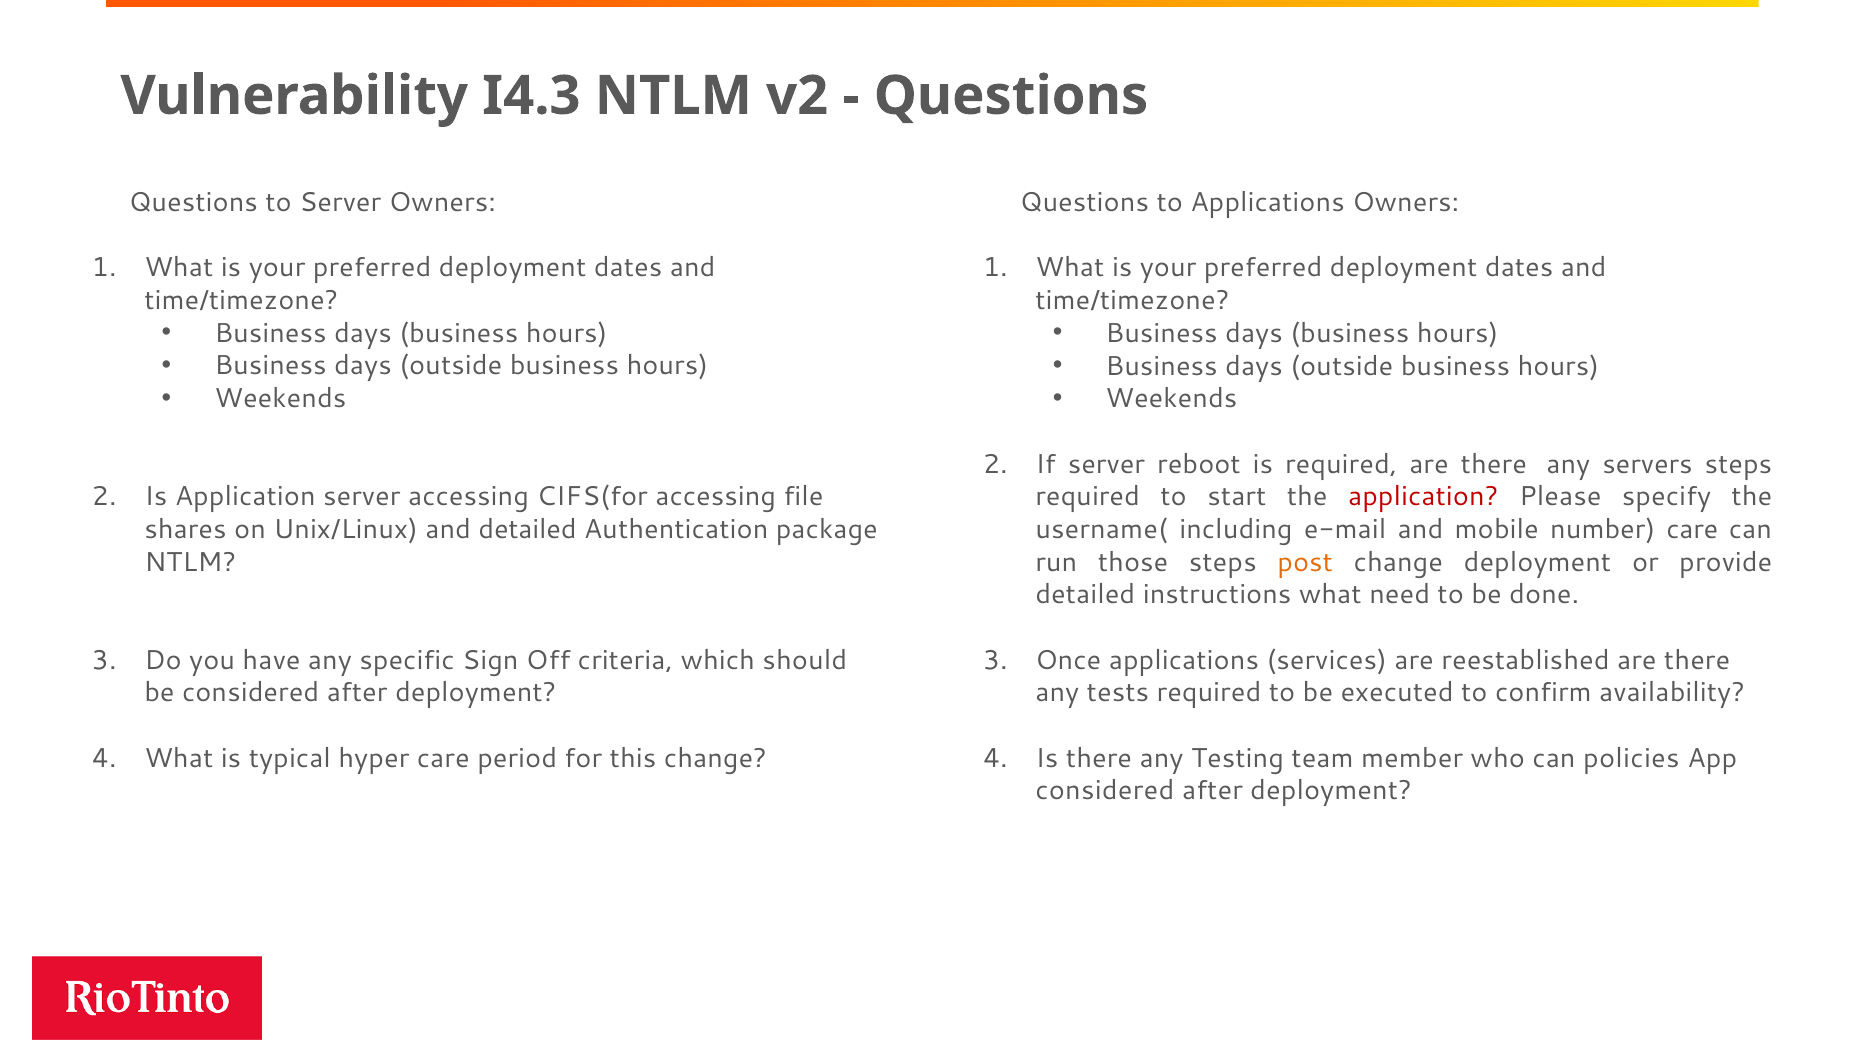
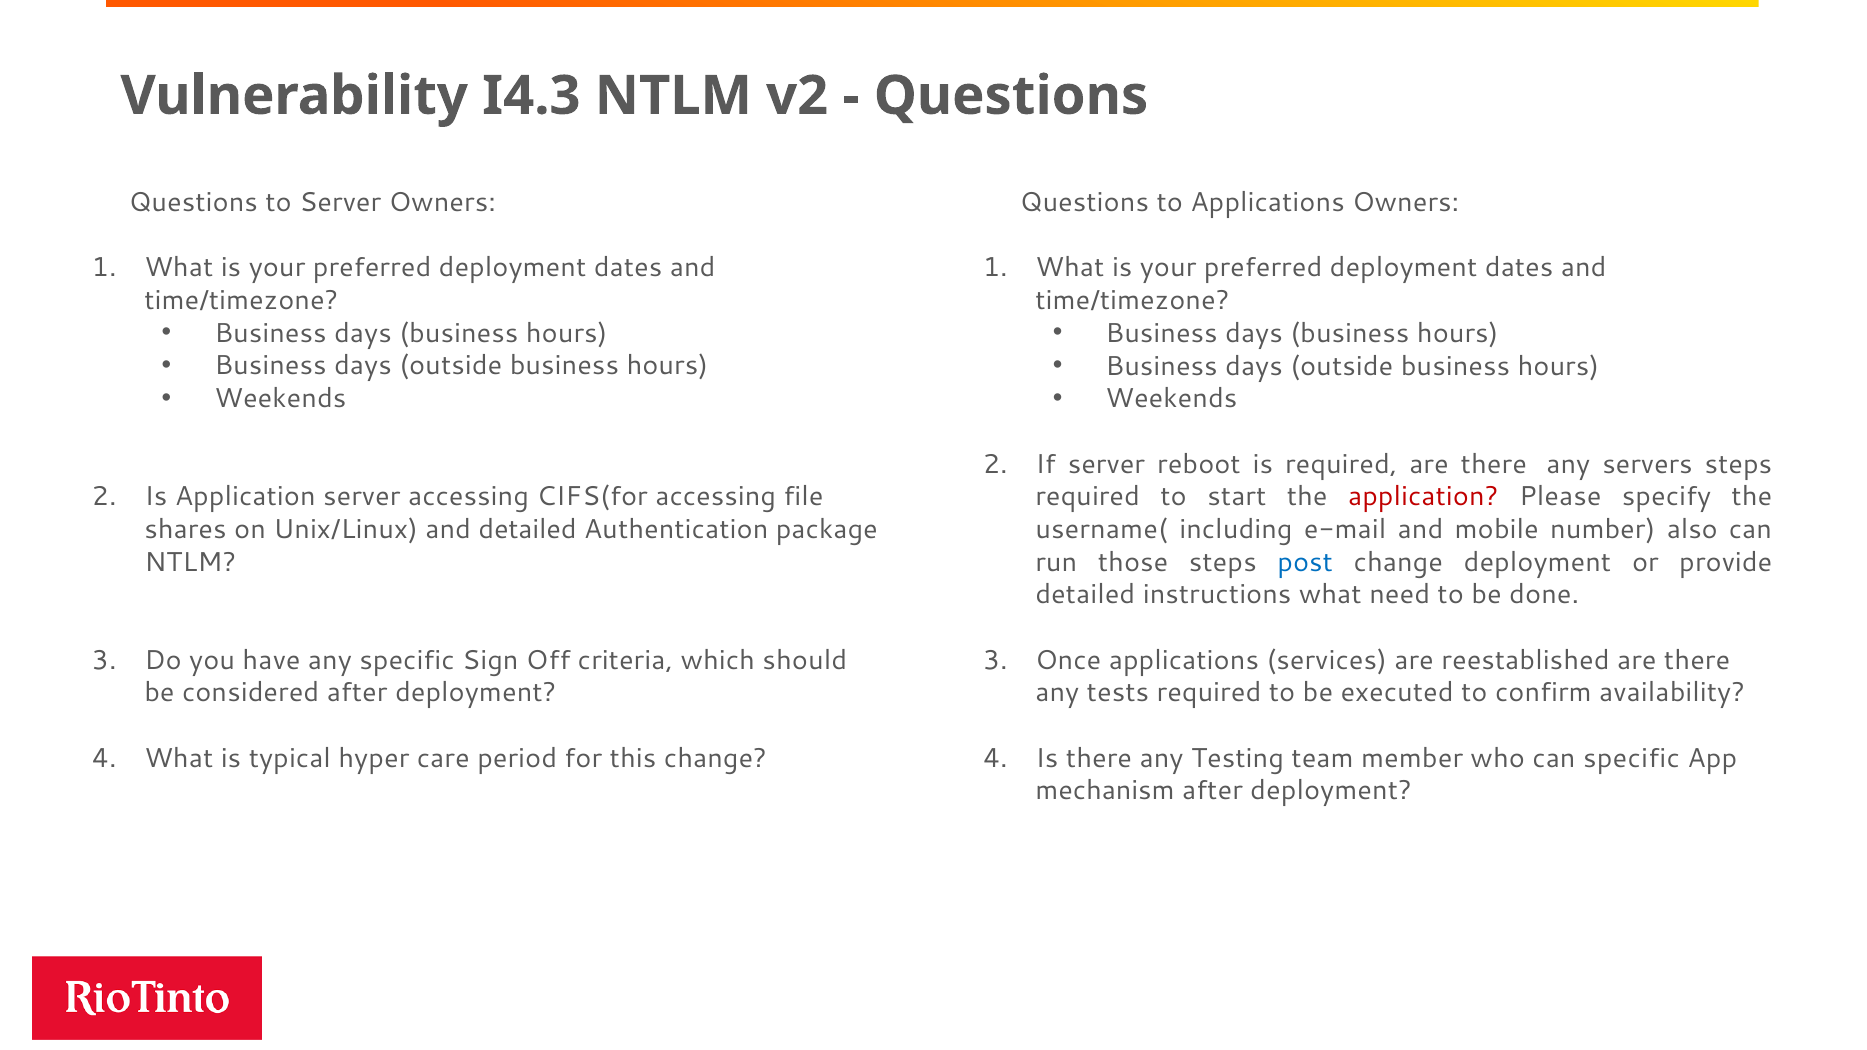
number care: care -> also (1692, 530)
post colour: orange -> blue (1305, 562)
can policies: policies -> specific (1631, 758)
considered: considered -> mechanism (1105, 791)
